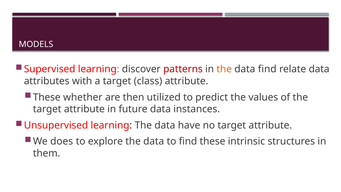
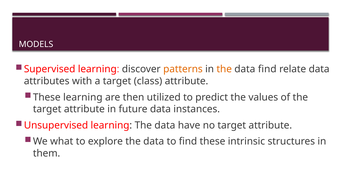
patterns colour: red -> orange (183, 69)
These whether: whether -> learning (83, 97)
does: does -> what (62, 141)
